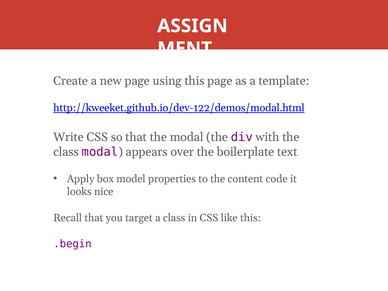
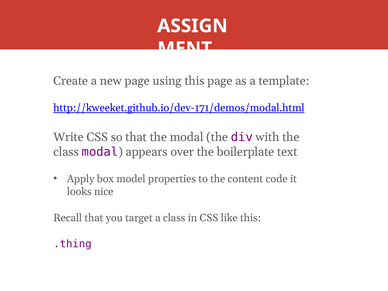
http://kweeket.github.io/dev-122/demos/modal.html: http://kweeket.github.io/dev-122/demos/modal.html -> http://kweeket.github.io/dev-171/demos/modal.html (179, 108)
.begin: .begin -> .thing (72, 244)
